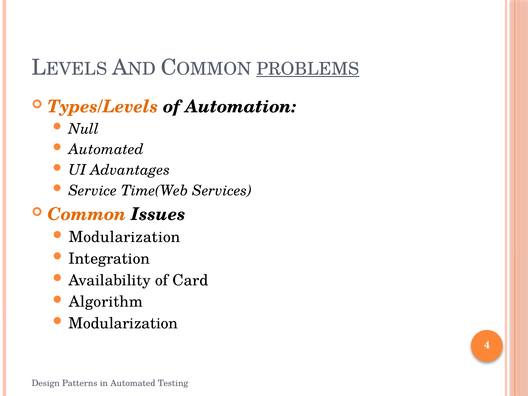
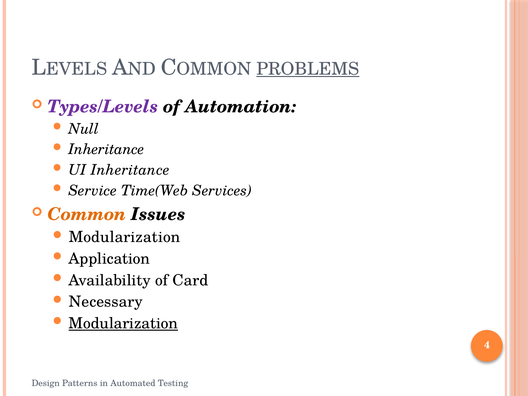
Types/Levels colour: orange -> purple (103, 107)
Automated: Automated -> Inheritance (106, 149)
UI Advantages: Advantages -> Inheritance (130, 170)
Integration: Integration -> Application (109, 259)
Algorithm: Algorithm -> Necessary (106, 302)
Modularization underline: none -> present (123, 323)
